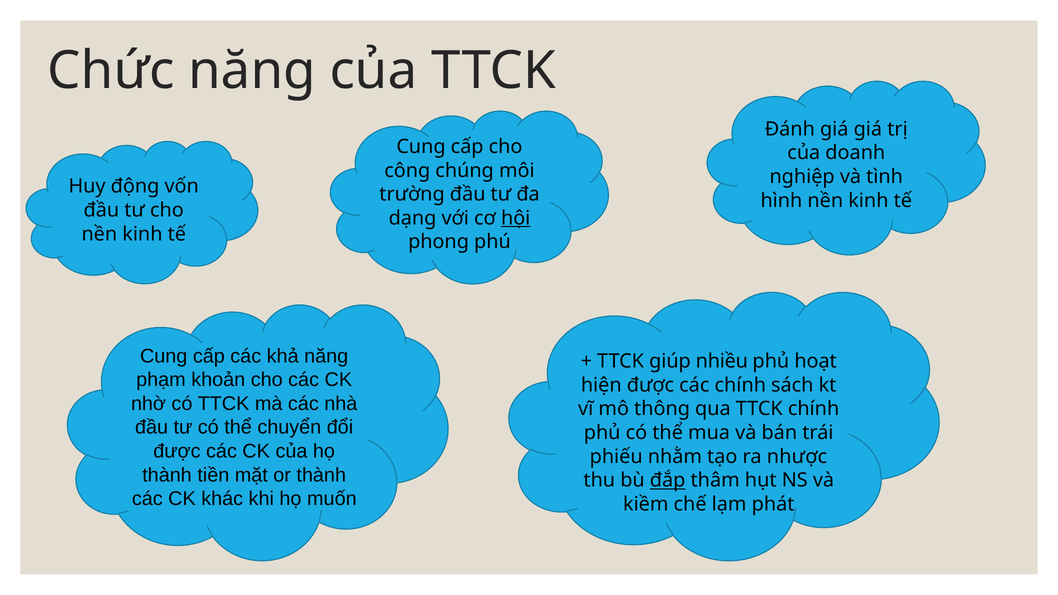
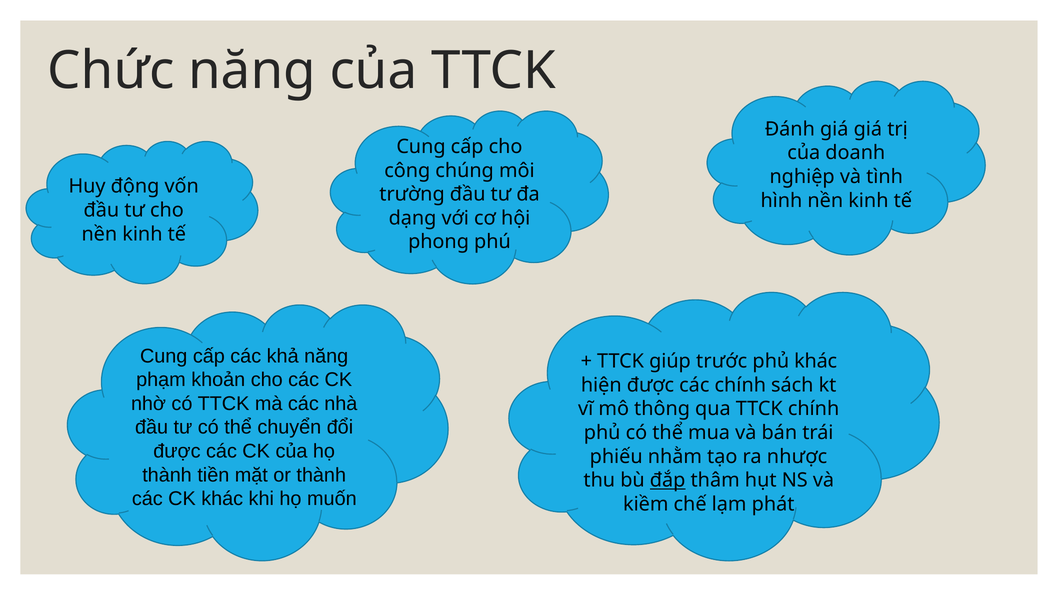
hội underline: present -> none (516, 218)
nhiều: nhiều -> trước (722, 361)
phủ hoạt: hoạt -> khác (816, 361)
